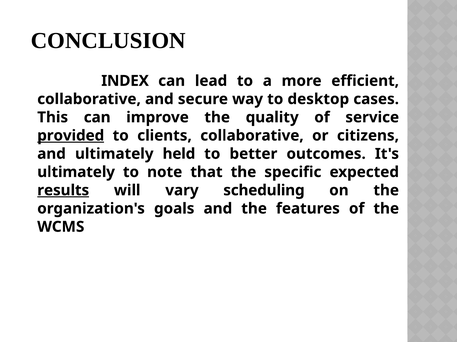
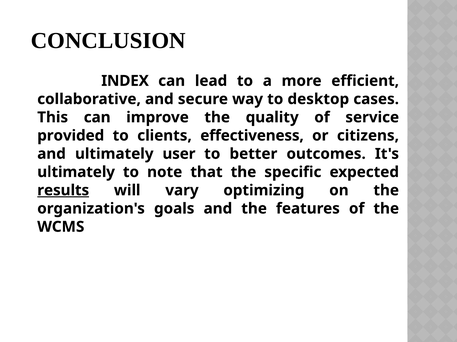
provided underline: present -> none (71, 136)
clients collaborative: collaborative -> effectiveness (252, 136)
held: held -> user (179, 154)
scheduling: scheduling -> optimizing (264, 191)
